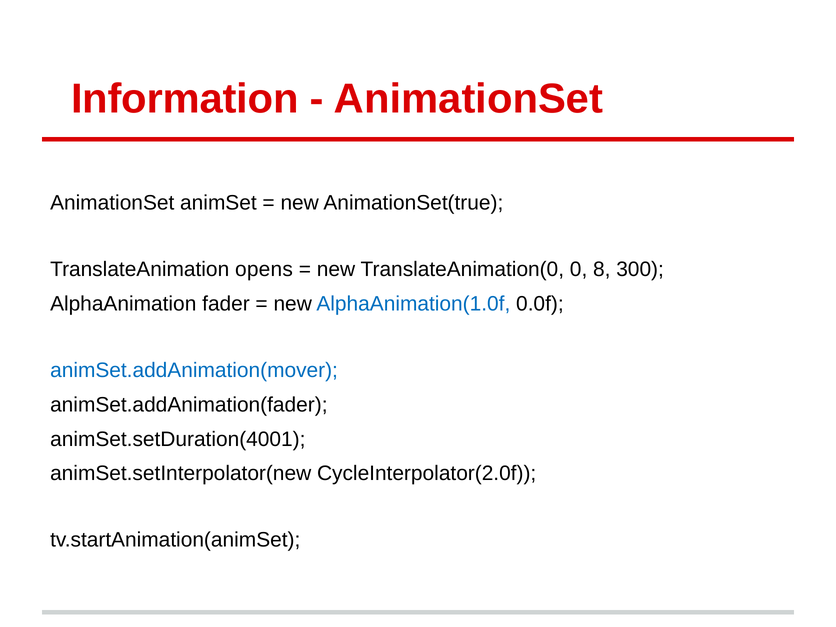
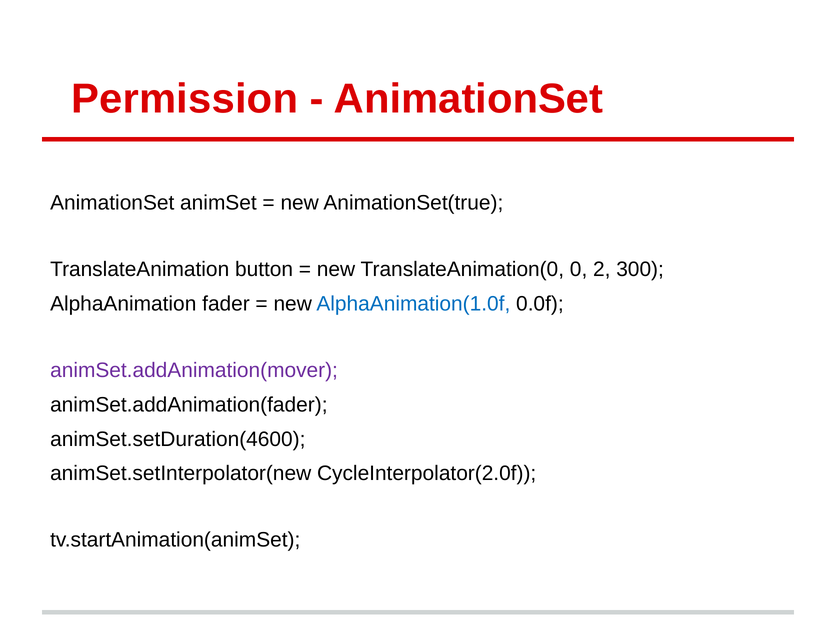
Information: Information -> Permission (185, 99)
opens: opens -> button (264, 270)
8: 8 -> 2 (602, 270)
animSet.addAnimation(mover colour: blue -> purple (194, 370)
animSet.setDuration(4001: animSet.setDuration(4001 -> animSet.setDuration(4600 (178, 439)
